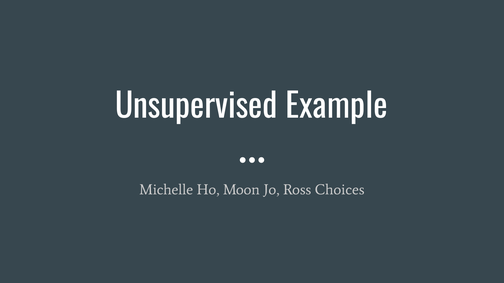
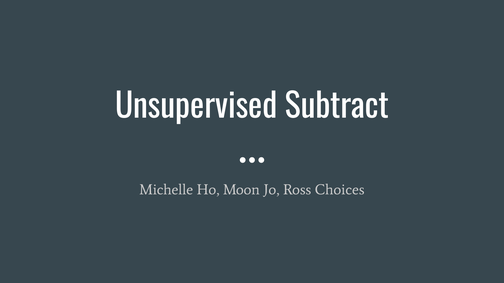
Example: Example -> Subtract (337, 107)
